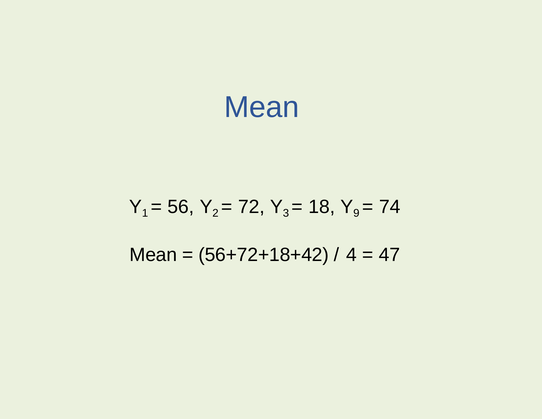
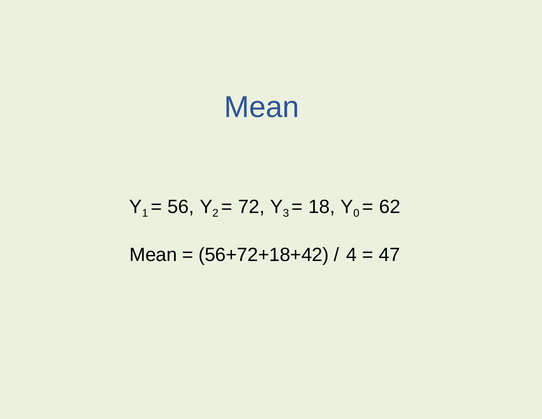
9: 9 -> 0 (356, 213)
74: 74 -> 62 (390, 207)
